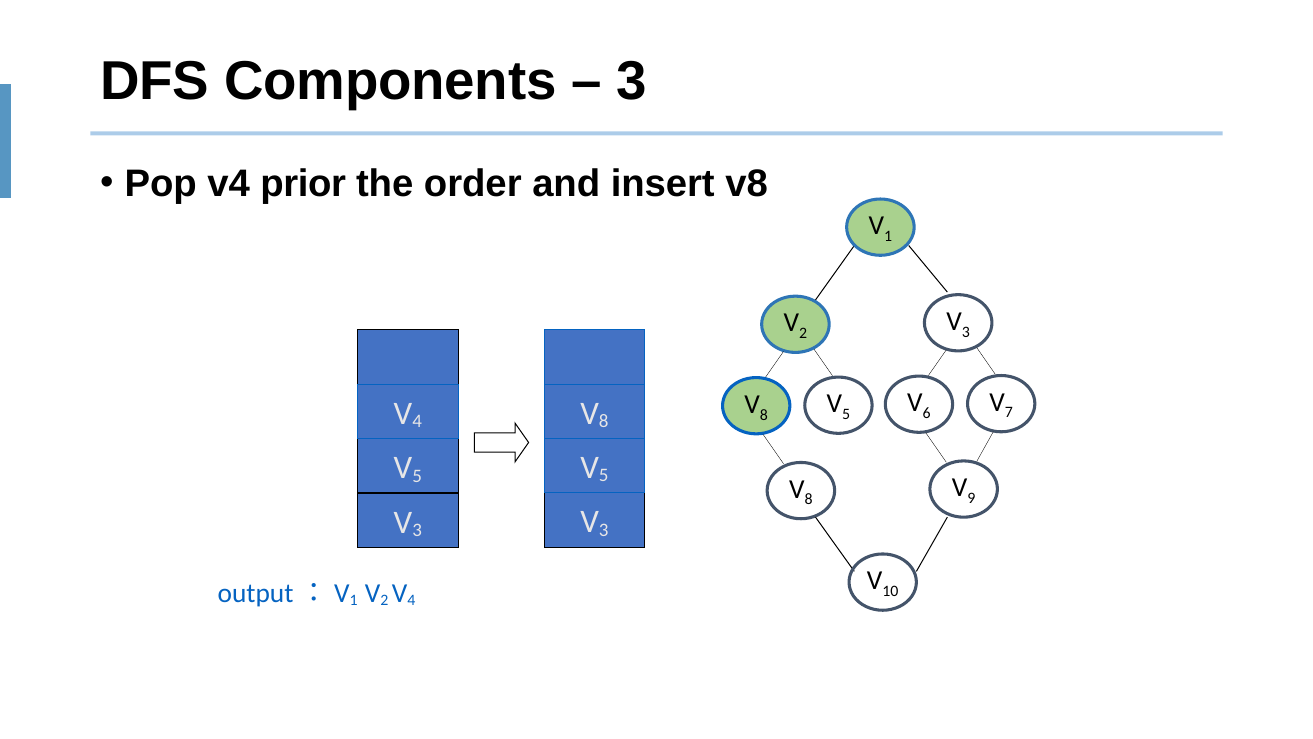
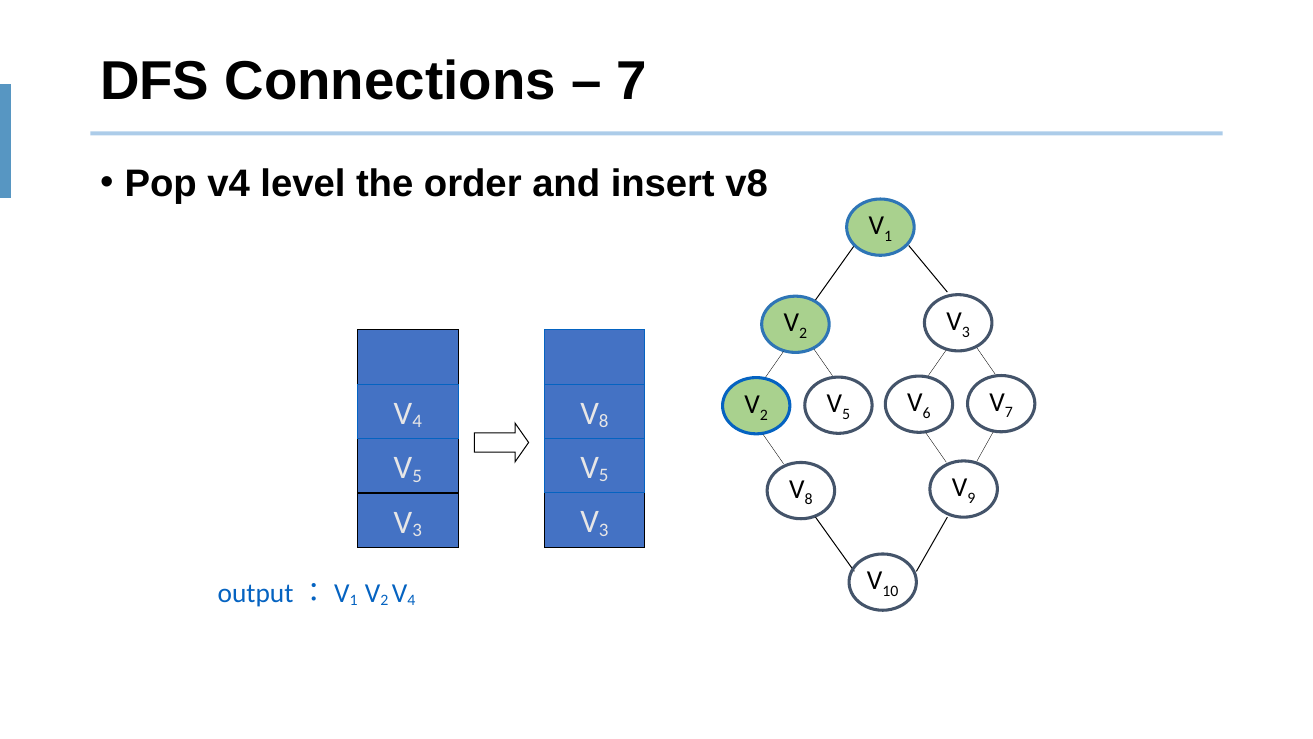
Components: Components -> Connections (390, 82)
3: 3 -> 7 (632, 82)
prior: prior -> level (303, 183)
8: 8 -> 2 (764, 415)
